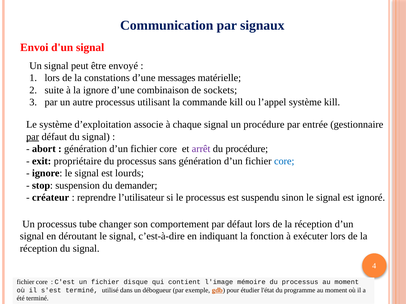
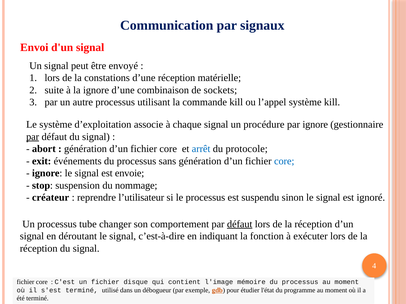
d’une messages: messages -> réception (177, 78)
par entrée: entrée -> ignore (315, 125)
arrêt colour: purple -> blue (201, 149)
du procédure: procédure -> protocole (247, 149)
propriétaire: propriétaire -> événements (78, 161)
lourds: lourds -> envoie (130, 173)
demander: demander -> nommage (136, 186)
défaut underline: none -> present (240, 224)
